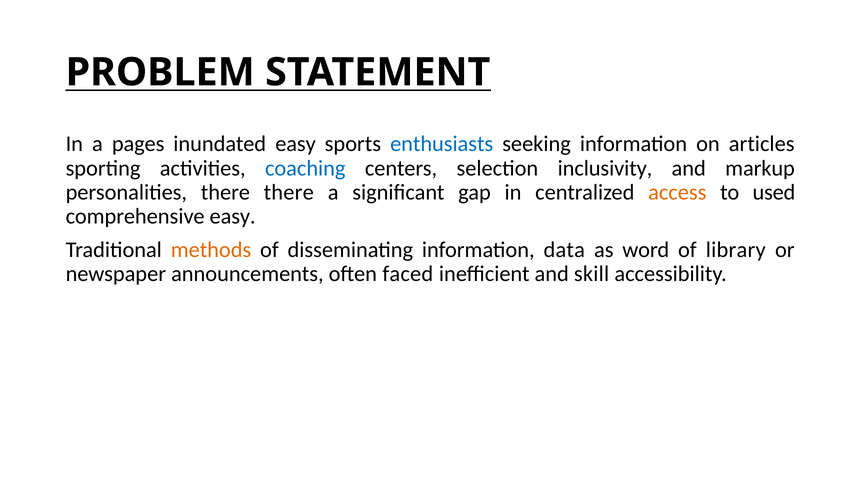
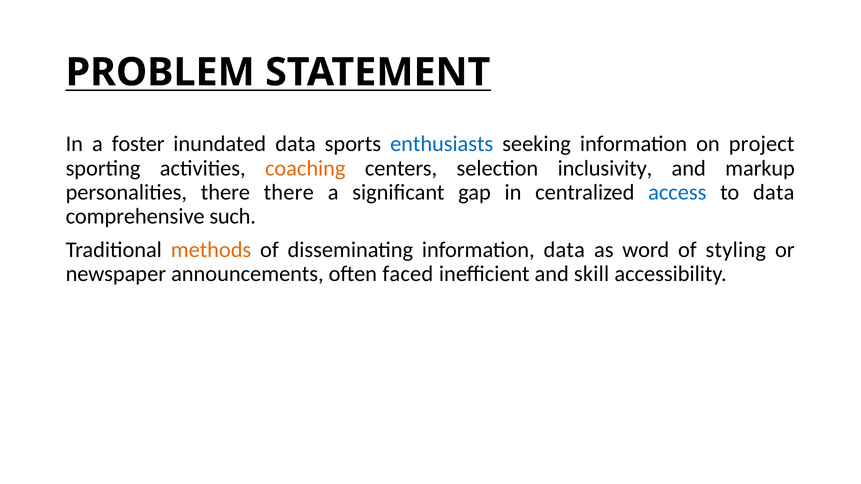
pages: pages -> foster (138, 144)
inundated easy: easy -> data (296, 144)
articles: articles -> project (762, 144)
coaching colour: blue -> orange (305, 168)
access colour: orange -> blue (677, 192)
to used: used -> data (774, 192)
comprehensive easy: easy -> such (233, 217)
library: library -> styling (736, 250)
